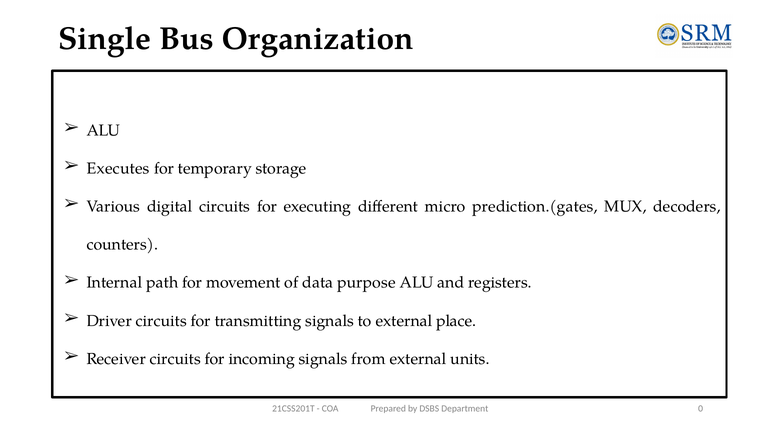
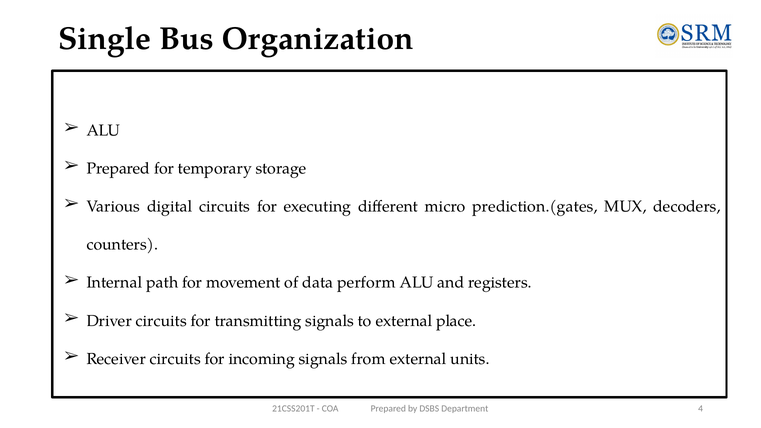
Executes: Executes -> Prepared (118, 168)
purpose: purpose -> perform (366, 283)
0: 0 -> 4 (701, 409)
